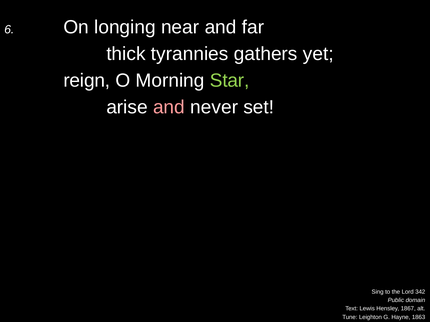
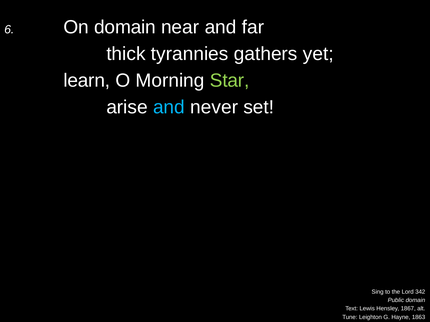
On longing: longing -> domain (125, 27)
reign: reign -> learn (87, 81)
and colour: pink -> light blue (169, 107)
